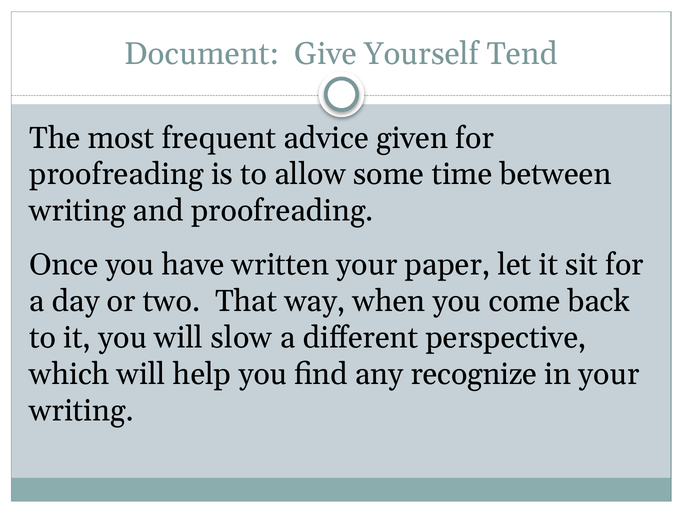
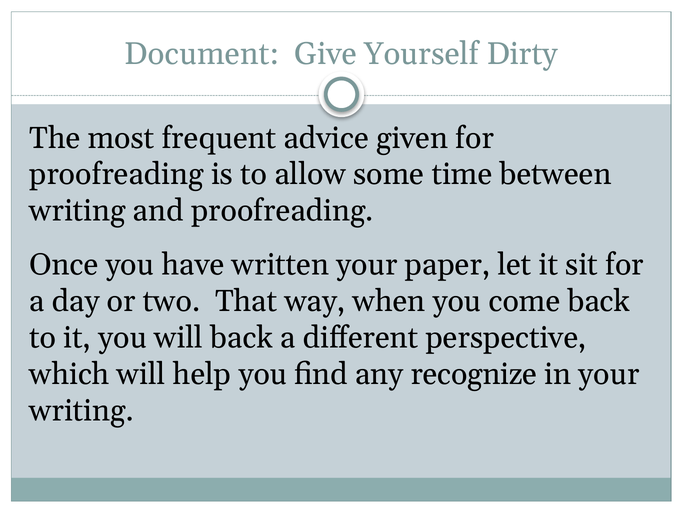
Tend: Tend -> Dirty (522, 54)
will slow: slow -> back (242, 337)
